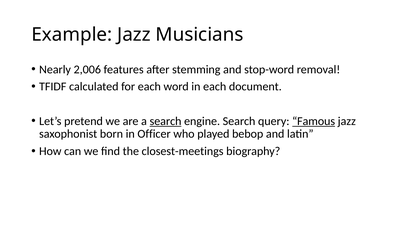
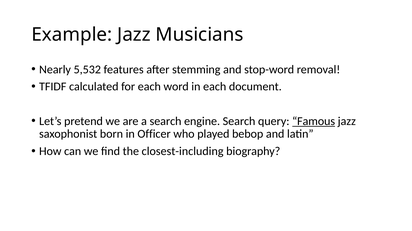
2,006: 2,006 -> 5,532 (87, 70)
search underline: present -> none (166, 121)
closest-meetings: closest-meetings -> closest-including (183, 152)
